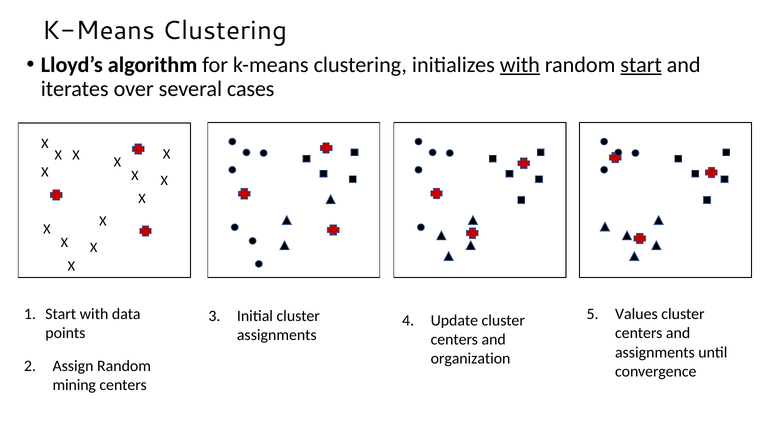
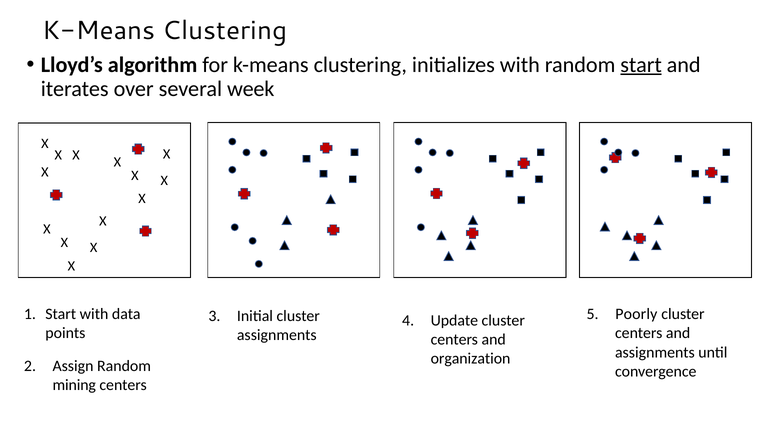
with underline: present -> none (520, 65)
cases: cases -> week (251, 89)
Values: Values -> Poorly (636, 314)
